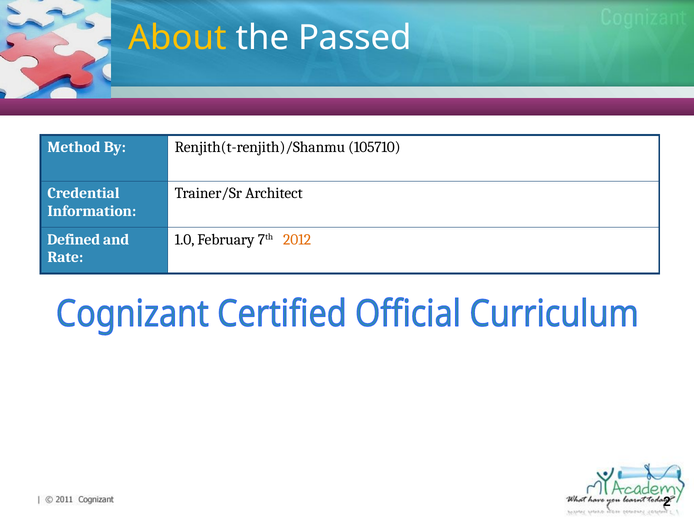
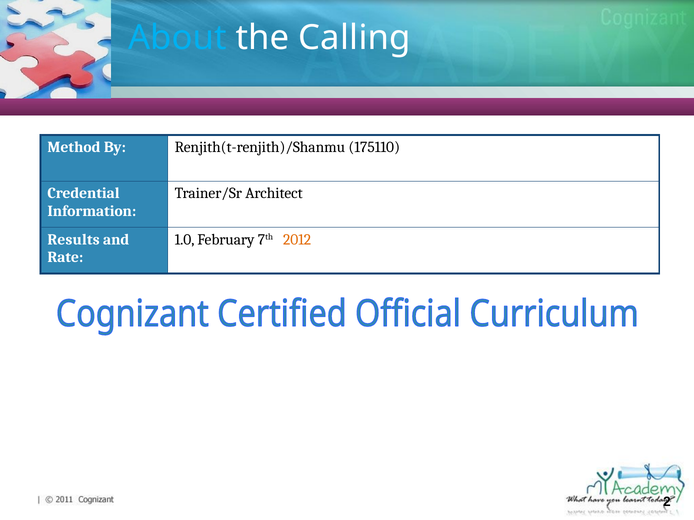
About colour: yellow -> light blue (177, 38)
Passed: Passed -> Calling (355, 38)
105710: 105710 -> 175110 (374, 147)
Defined: Defined -> Results (74, 240)
